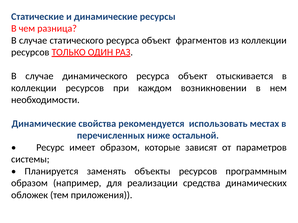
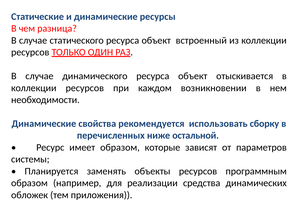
фрагментов: фрагментов -> встроенный (201, 40)
местах: местах -> сборку (264, 124)
